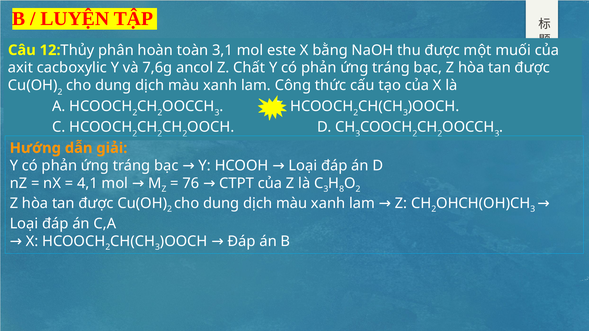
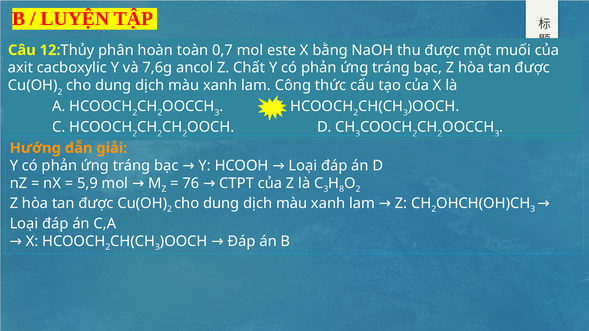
3,1: 3,1 -> 0,7 (223, 50)
4,1: 4,1 -> 5,9 (87, 184)
